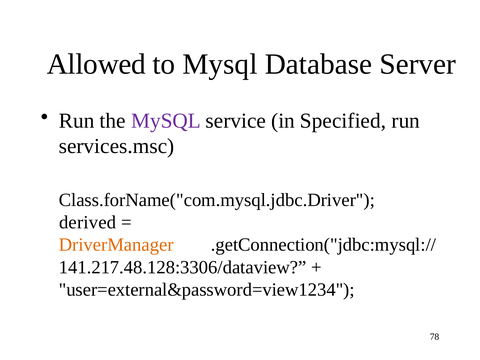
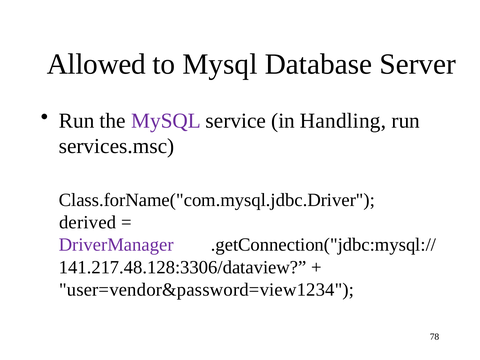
Specified: Specified -> Handling (343, 121)
DriverManager colour: orange -> purple (116, 245)
user=external&password=view1234: user=external&password=view1234 -> user=vendor&password=view1234 (207, 290)
